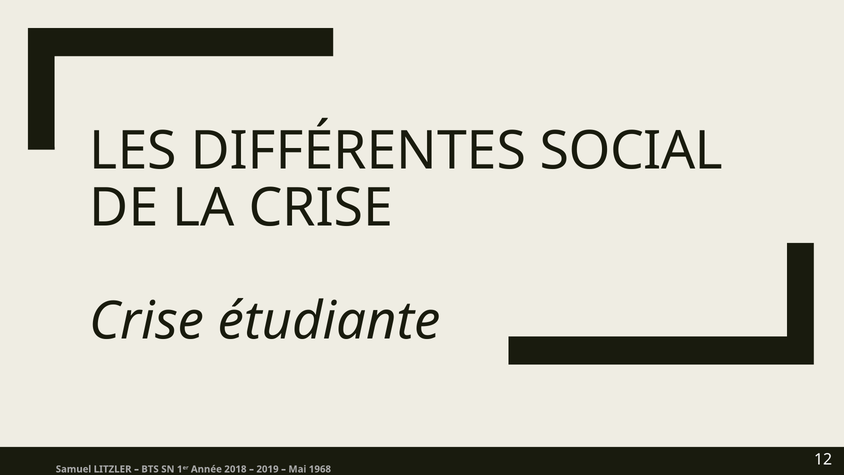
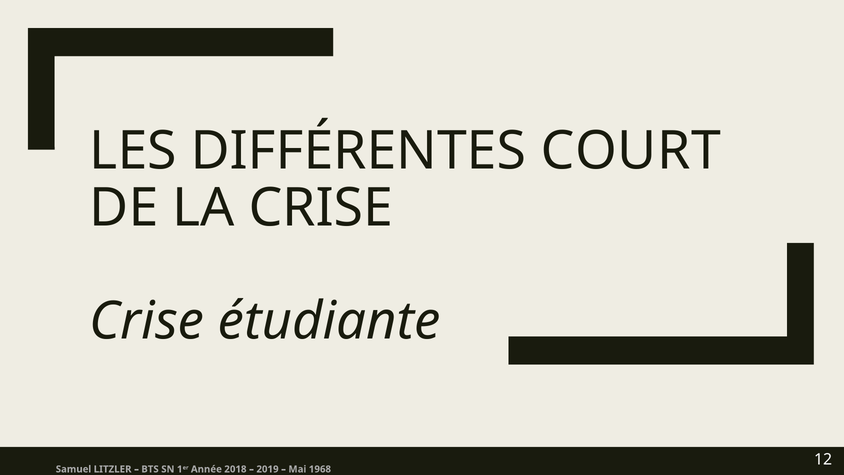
SOCIAL: SOCIAL -> COURT (631, 151)
